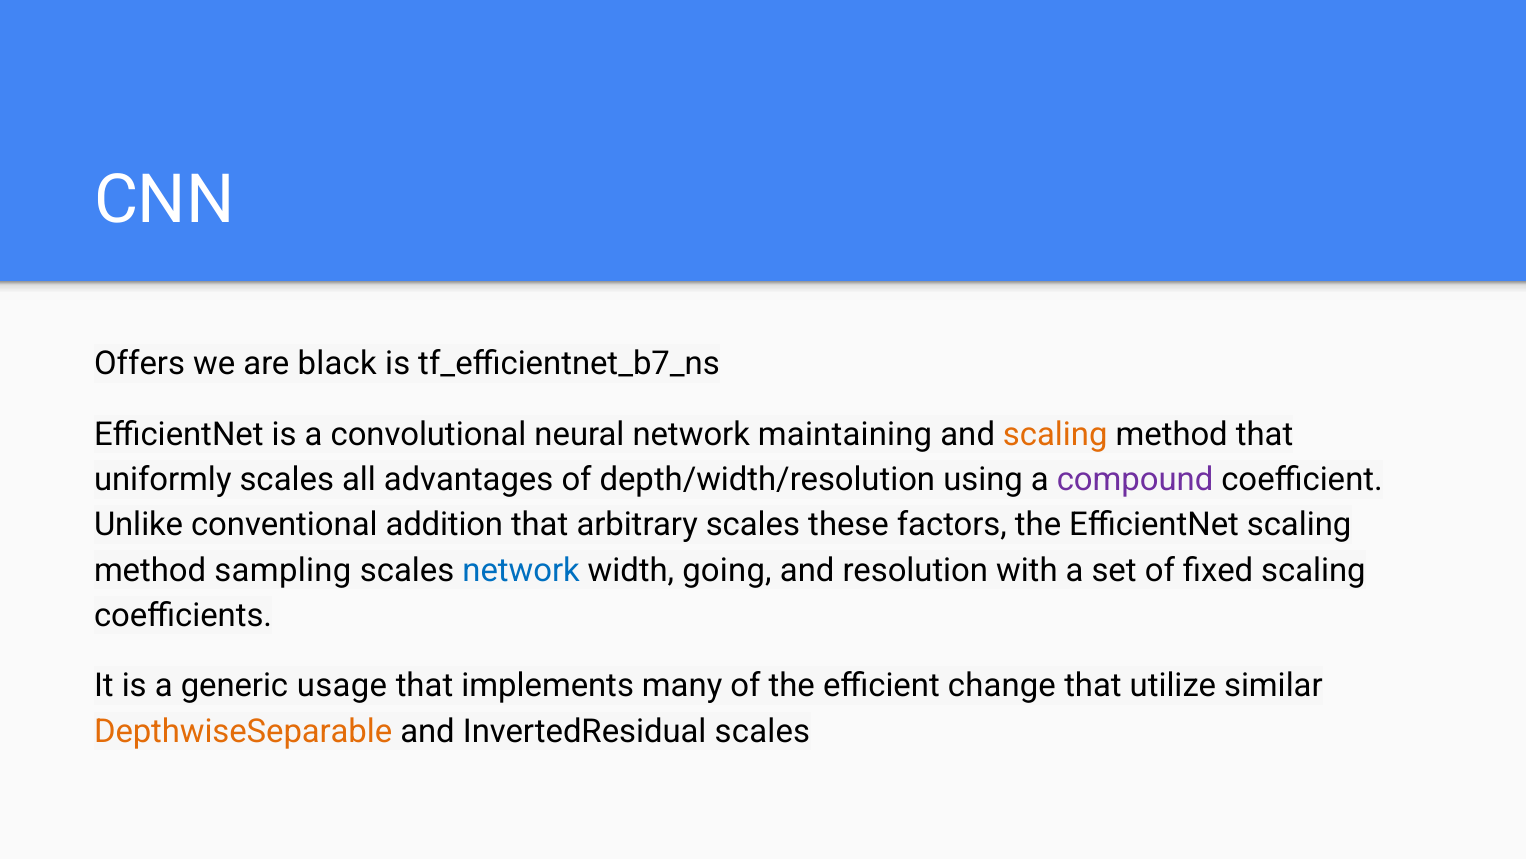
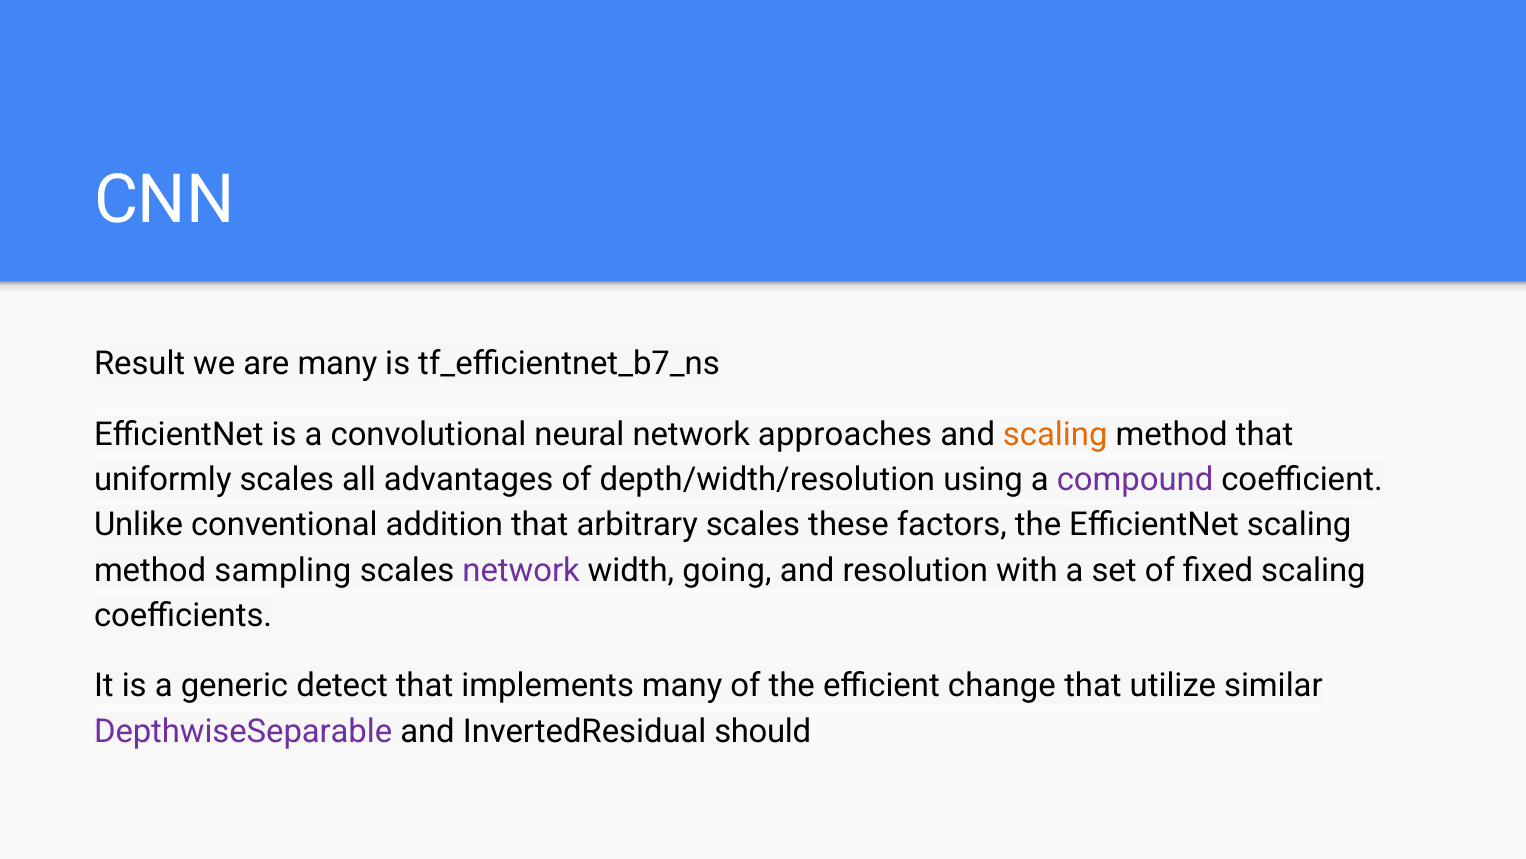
Offers: Offers -> Result (140, 363)
are black: black -> many (337, 363)
maintaining: maintaining -> approaches (845, 434)
network colour: blue -> purple (521, 570)
usage: usage -> detect (342, 686)
DepthwiseSeparable colour: orange -> purple (243, 731)
InvertedResidual scales: scales -> should (763, 731)
